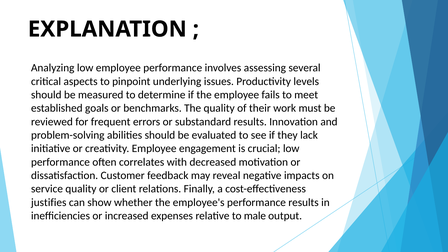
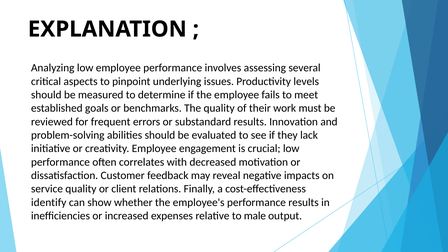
justifies: justifies -> identify (49, 202)
